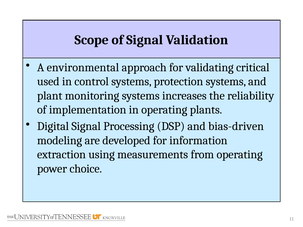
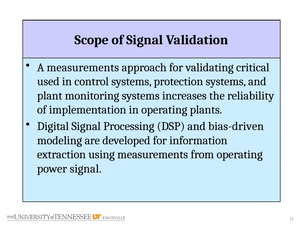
A environmental: environmental -> measurements (83, 67)
power choice: choice -> signal (86, 169)
